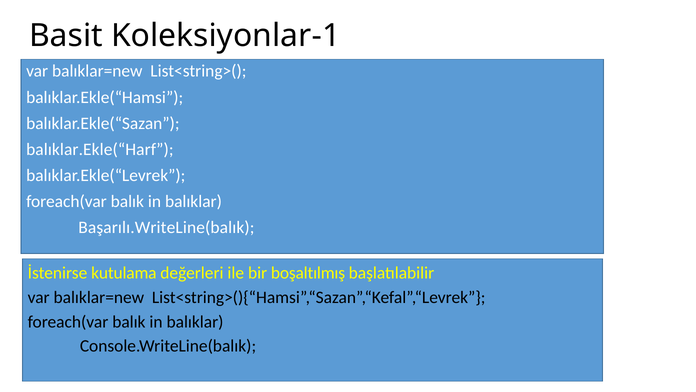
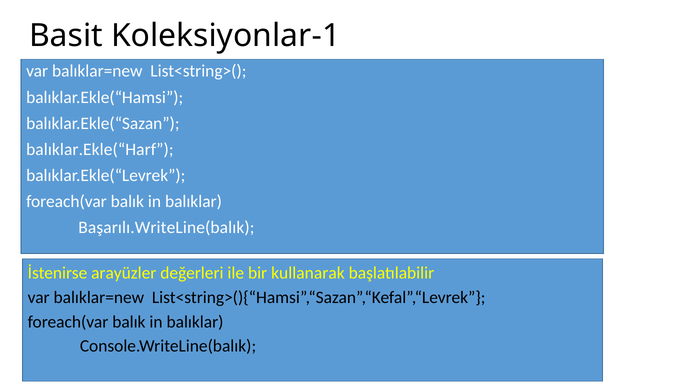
kutulama: kutulama -> arayüzler (124, 273)
boşaltılmış: boşaltılmış -> kullanarak (308, 273)
